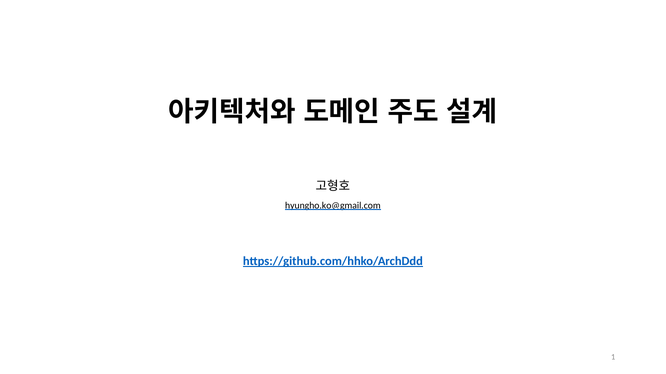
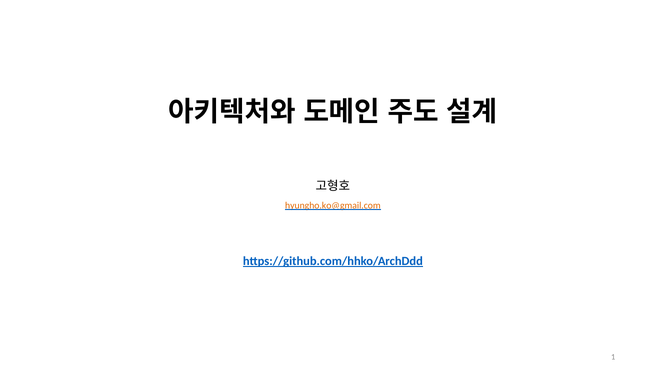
hyungho.ko@gmail.com colour: black -> orange (333, 206)
